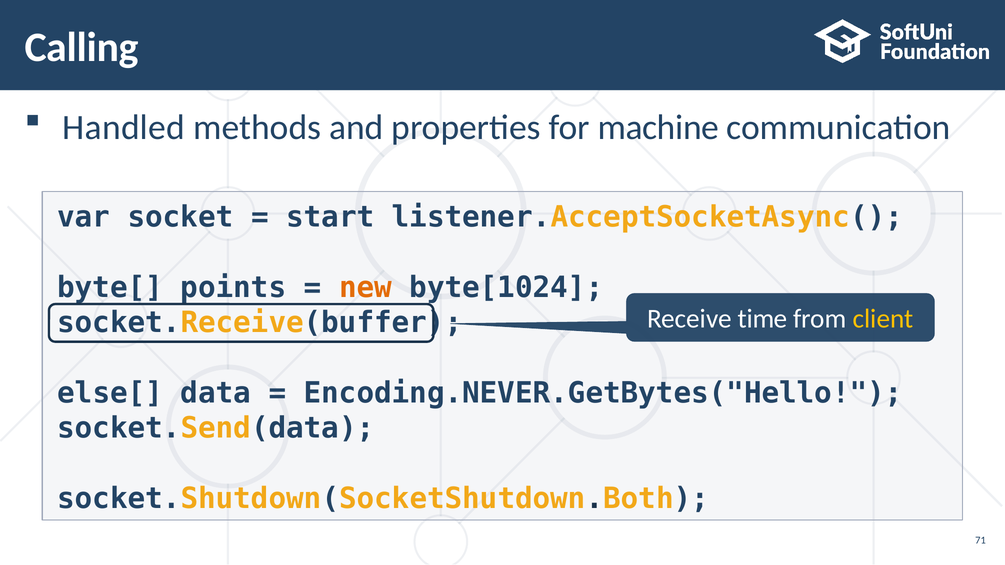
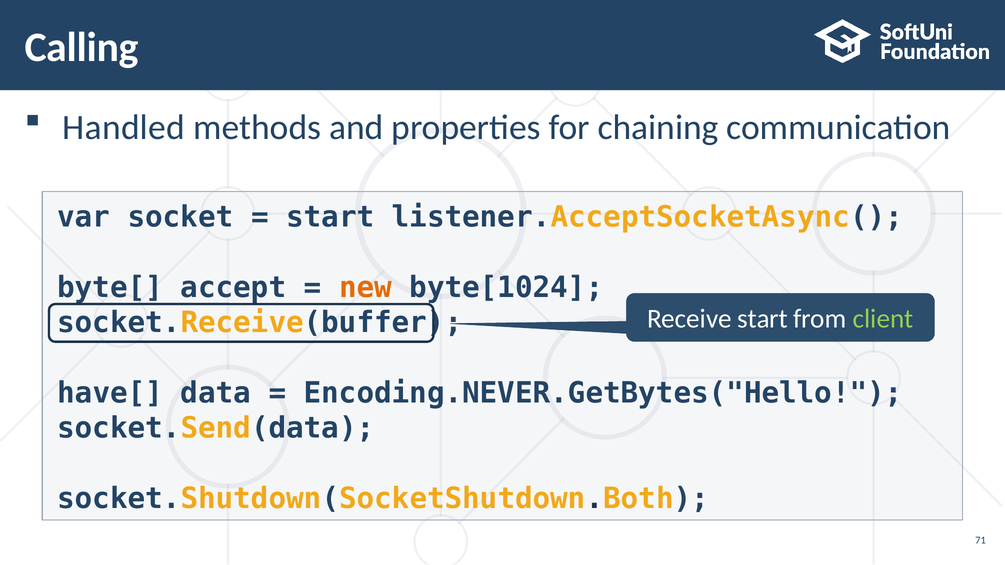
machine: machine -> chaining (658, 128)
points: points -> accept (233, 288)
Receive time: time -> start (763, 319)
client colour: yellow -> light green (883, 319)
else[: else[ -> have[ (110, 393)
